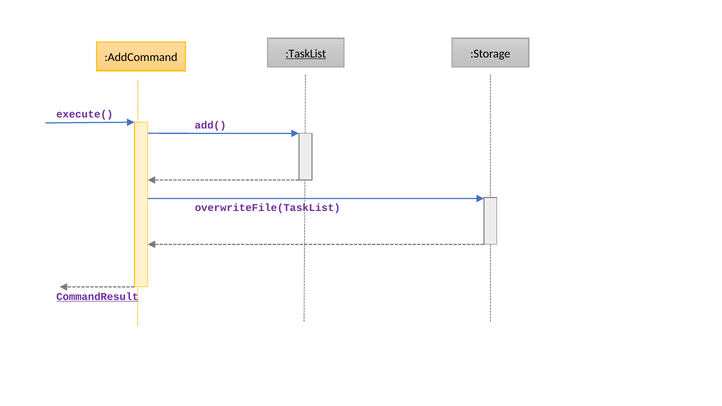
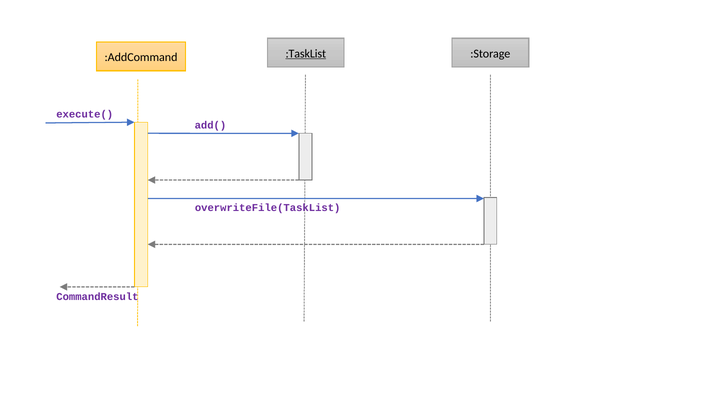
CommandResult underline: present -> none (97, 297)
